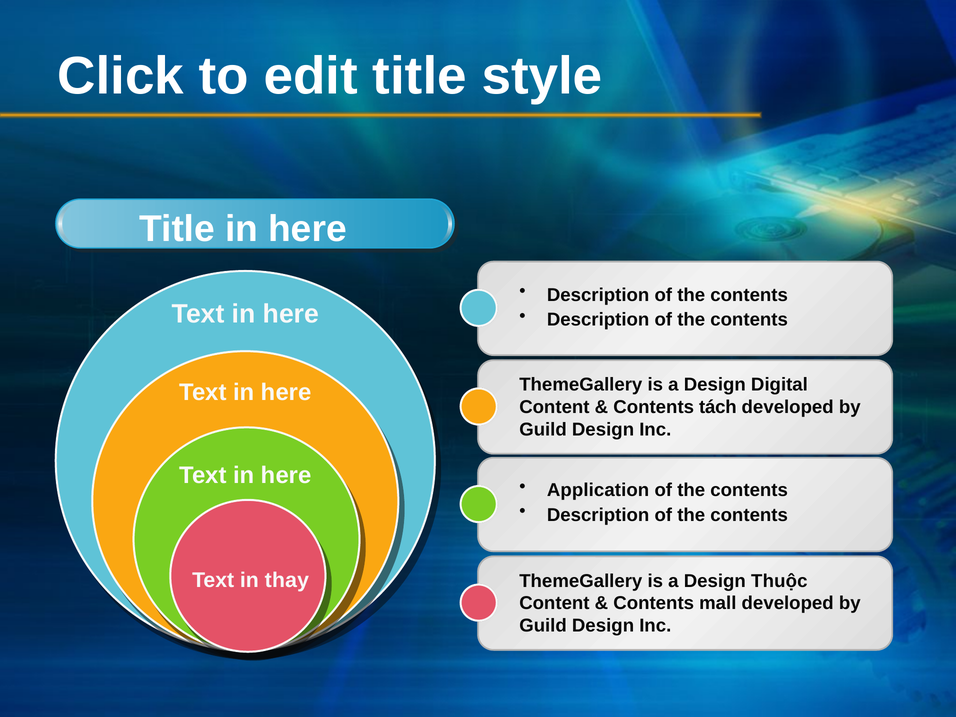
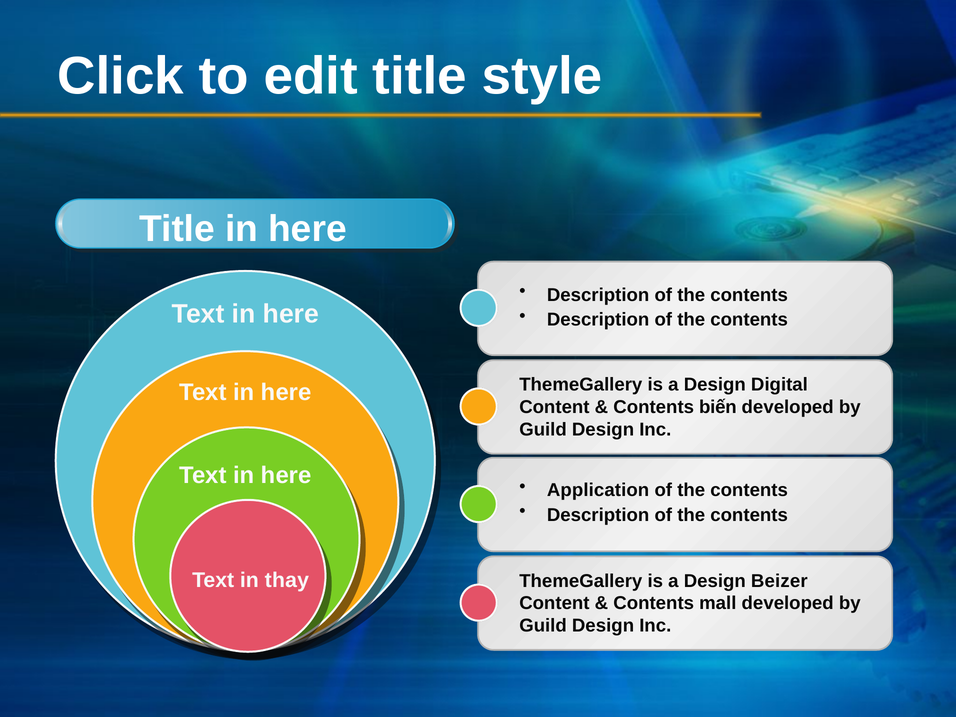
tách: tách -> biến (718, 407)
Thuộc: Thuộc -> Beizer (779, 581)
